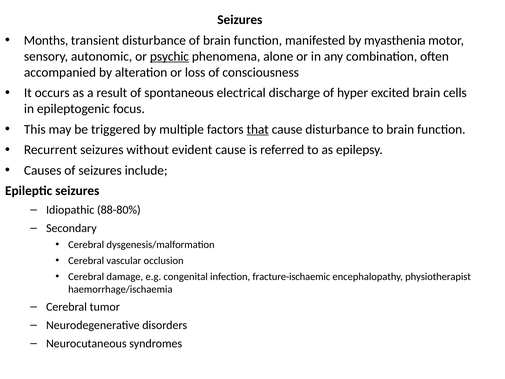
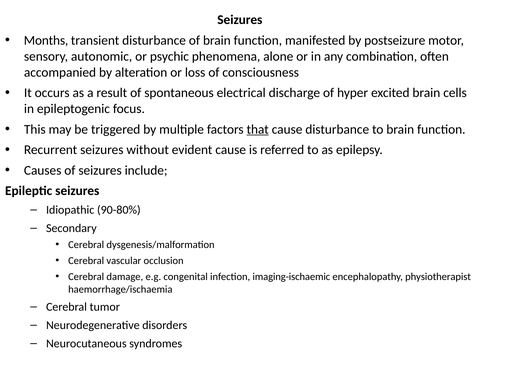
myasthenia: myasthenia -> postseizure (395, 40)
psychic underline: present -> none (169, 56)
88-80%: 88-80% -> 90-80% (119, 210)
fracture-ischaemic: fracture-ischaemic -> imaging-ischaemic (291, 277)
